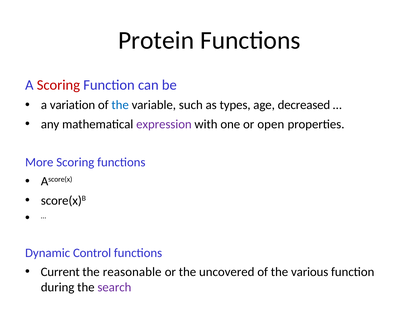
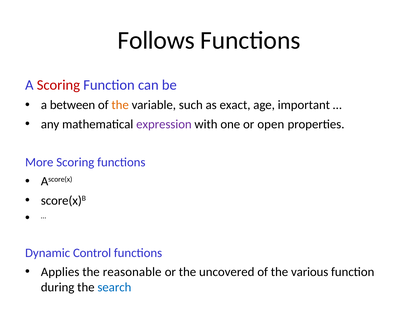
Protein: Protein -> Follows (156, 41)
variation: variation -> between (73, 105)
the colour: blue -> orange (120, 105)
types: types -> exact (235, 105)
decreased: decreased -> important (304, 105)
Current: Current -> Applies (60, 272)
search colour: purple -> blue (114, 287)
